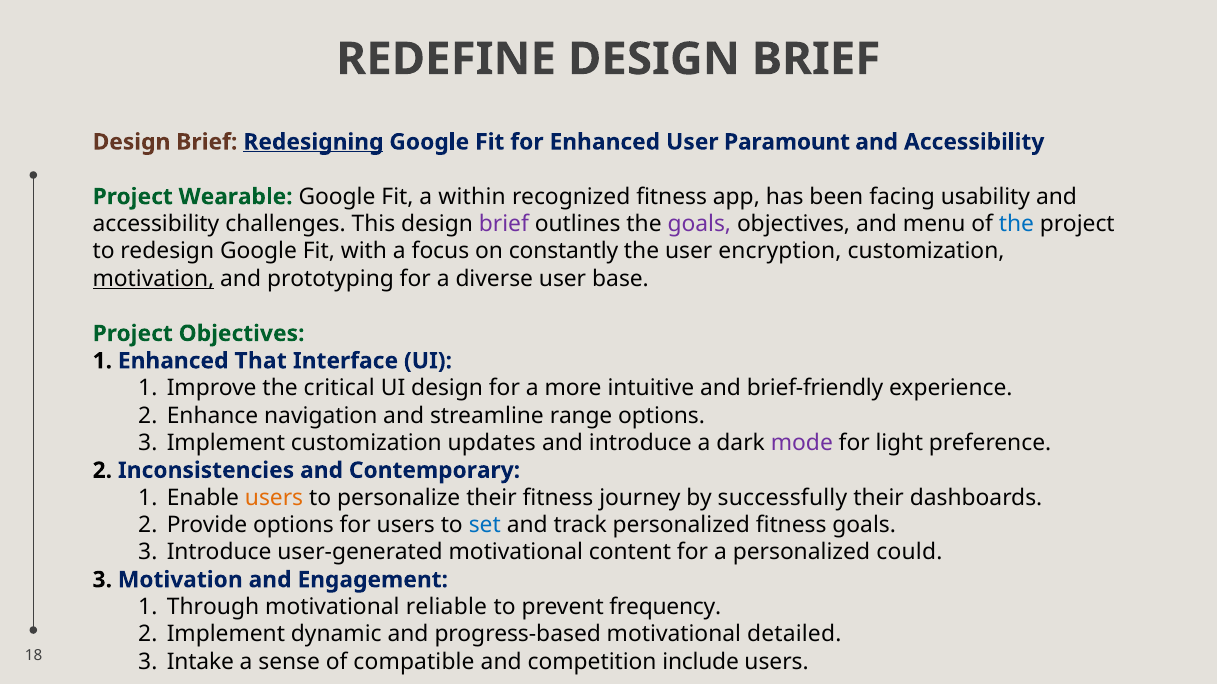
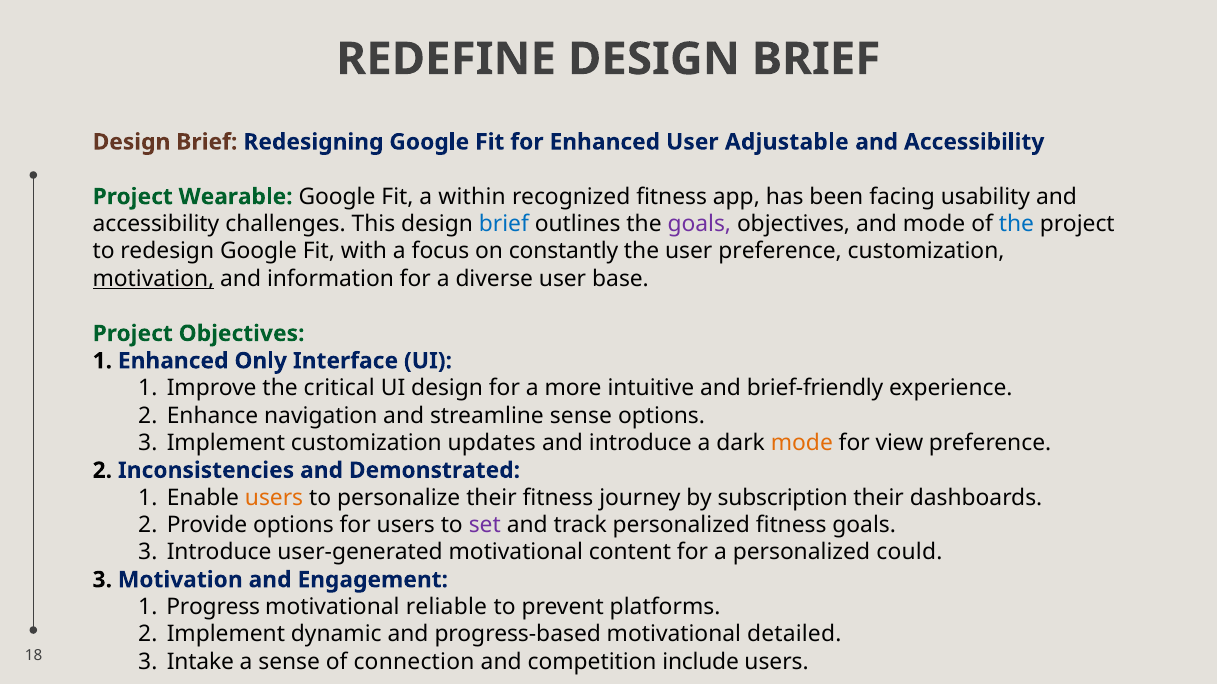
Redesigning underline: present -> none (313, 142)
Paramount: Paramount -> Adjustable (787, 142)
brief colour: purple -> blue (504, 224)
and menu: menu -> mode (934, 224)
user encryption: encryption -> preference (780, 252)
prototyping: prototyping -> information (330, 279)
That: That -> Only (261, 361)
streamline range: range -> sense (581, 416)
mode colour: purple -> orange (802, 443)
light: light -> view (899, 443)
Contemporary: Contemporary -> Demonstrated (434, 471)
successfully: successfully -> subscription (783, 498)
set colour: blue -> purple (485, 525)
Through: Through -> Progress (213, 608)
frequency: frequency -> platforms (665, 608)
compatible: compatible -> connection (414, 662)
